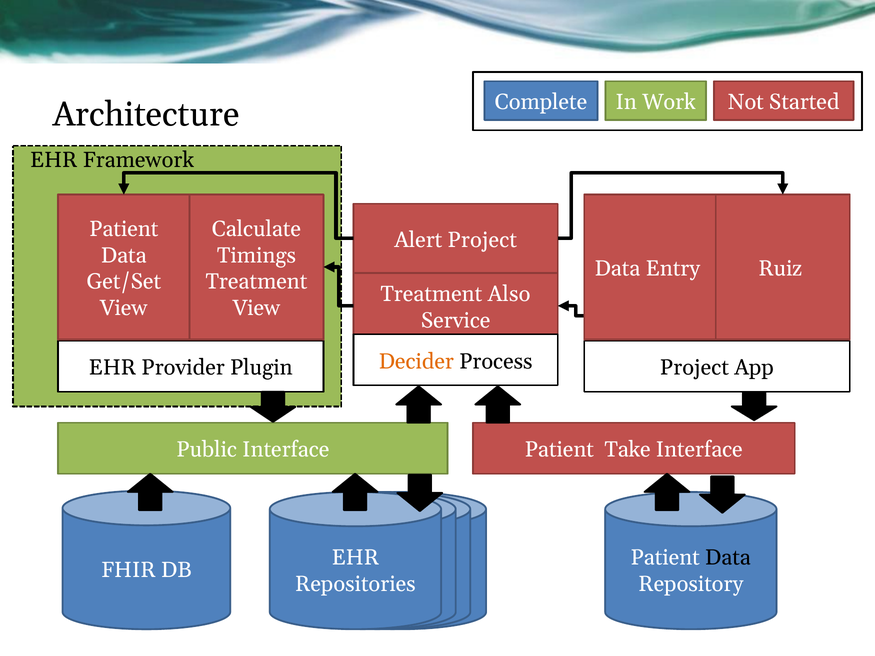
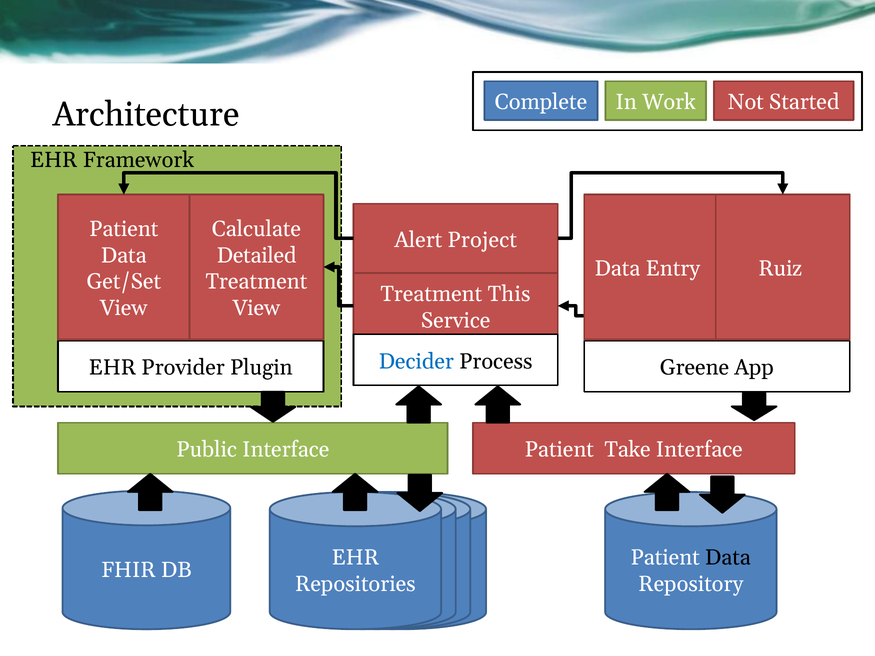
Timings: Timings -> Detailed (257, 255)
Also: Also -> This (509, 294)
Decider colour: orange -> blue (416, 362)
Project: Project -> Greene (694, 368)
